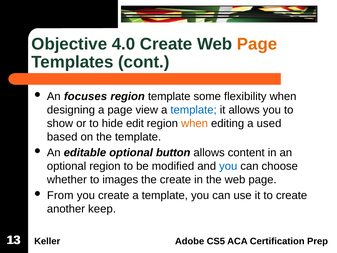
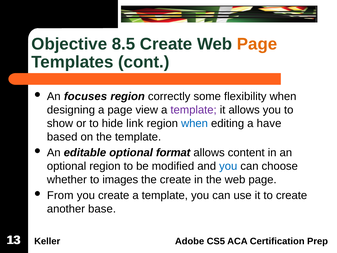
4.0: 4.0 -> 8.5 (124, 44)
region template: template -> correctly (169, 96)
template colour: blue -> purple (194, 110)
edit: edit -> link (135, 123)
when colour: orange -> blue (195, 123)
used: used -> have (269, 123)
button: button -> format (173, 152)
keep: keep -> base (102, 209)
